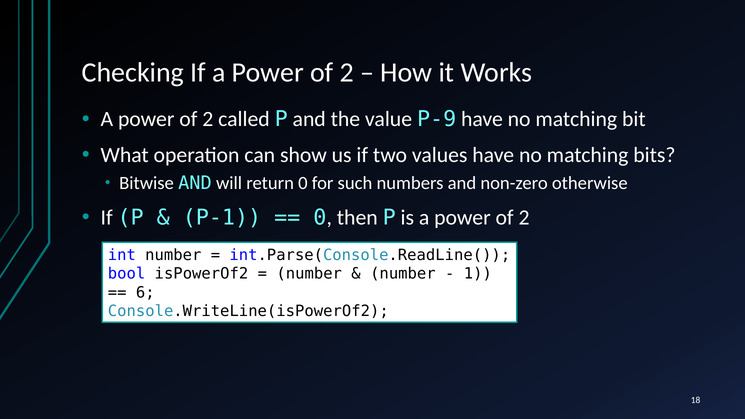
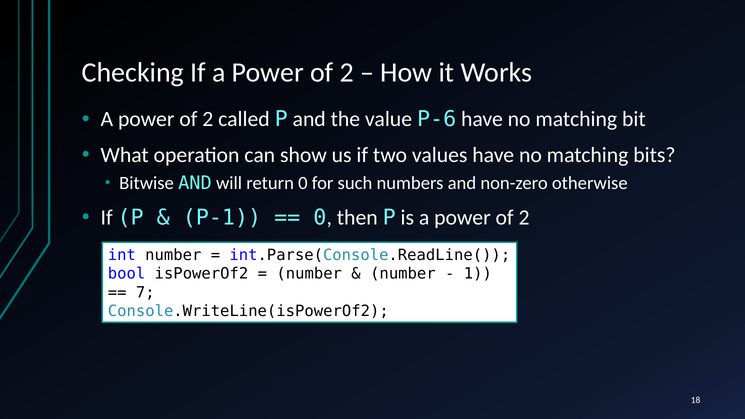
P-9: P-9 -> P-6 (437, 119)
6: 6 -> 7 (145, 293)
